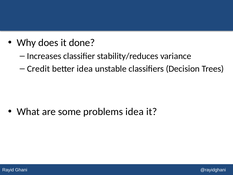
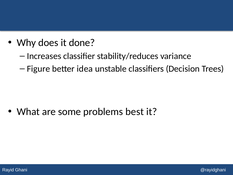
Credit: Credit -> Figure (39, 69)
problems idea: idea -> best (135, 112)
